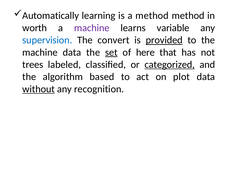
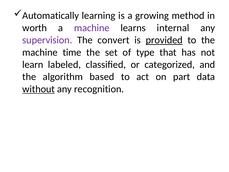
a method: method -> growing (152, 16)
variable: variable -> internal (173, 28)
supervision colour: blue -> purple (47, 40)
machine data: data -> time (72, 52)
set underline: present -> none (111, 52)
here: here -> type (145, 52)
trees: trees -> learn (33, 64)
categorized underline: present -> none (170, 64)
plot: plot -> part (182, 77)
